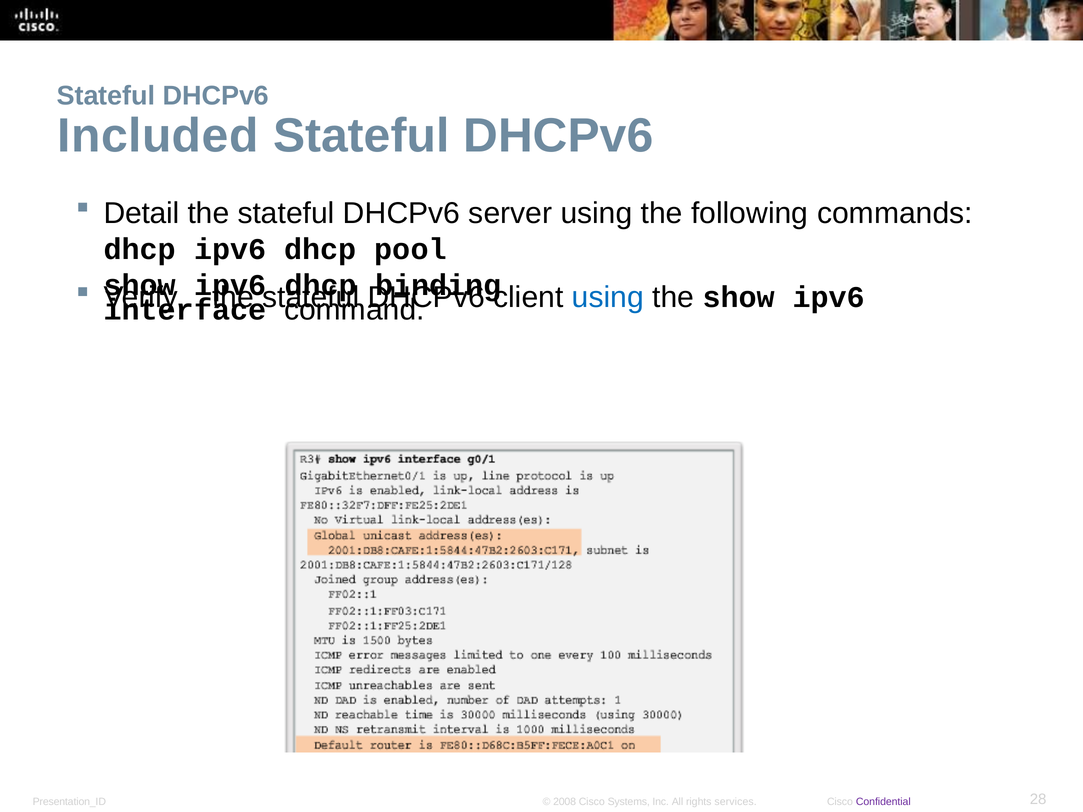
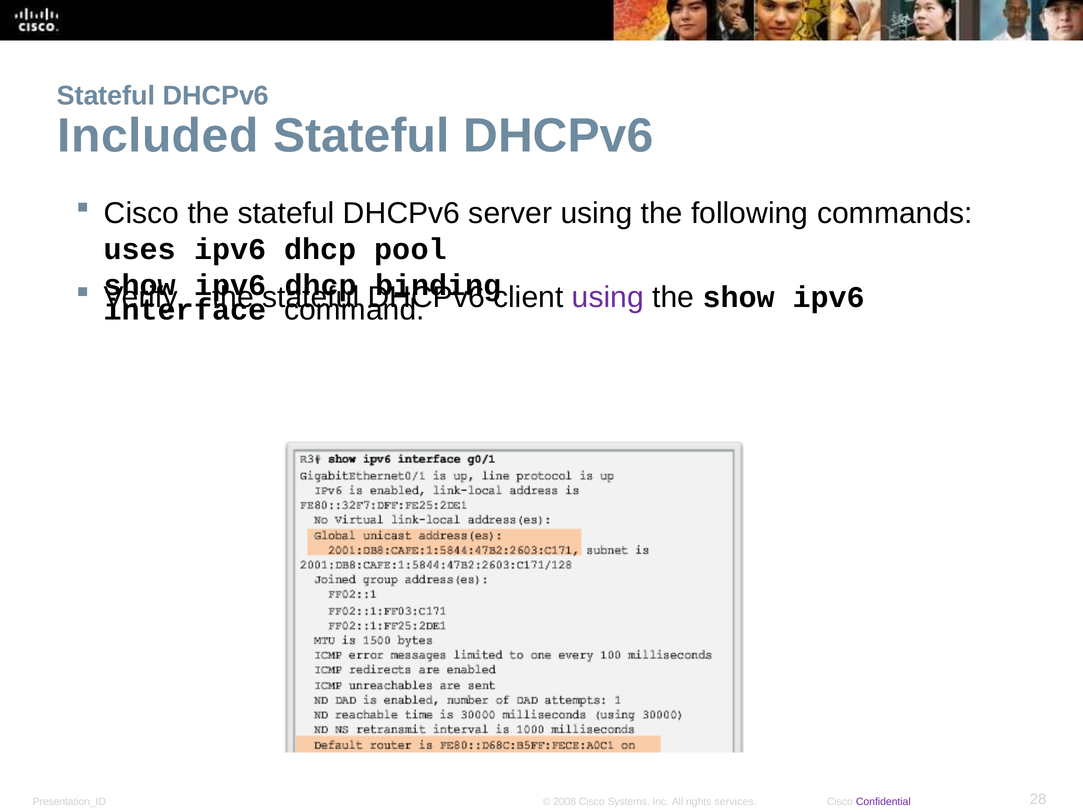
Detail: Detail -> Cisco (141, 213)
dhcp: dhcp -> uses (140, 249)
using colour: blue -> purple (608, 298)
